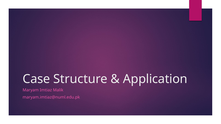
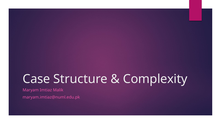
Application: Application -> Complexity (155, 79)
